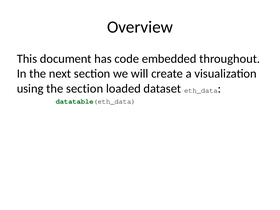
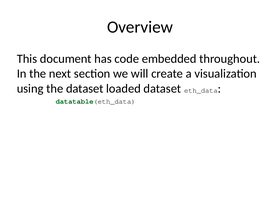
the section: section -> dataset (85, 89)
